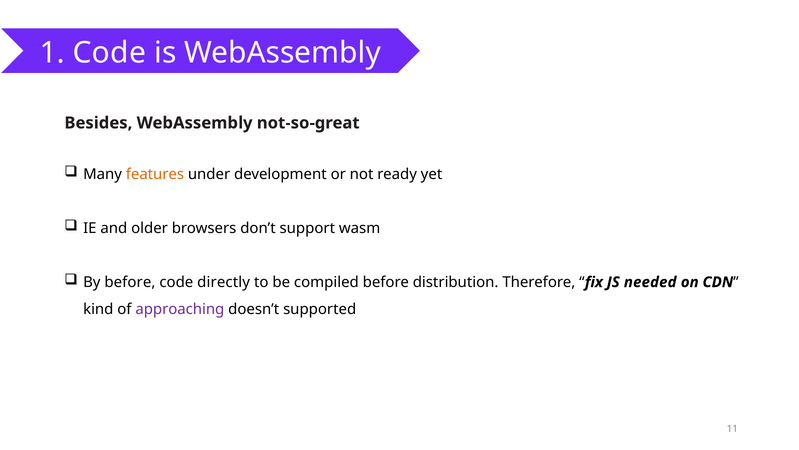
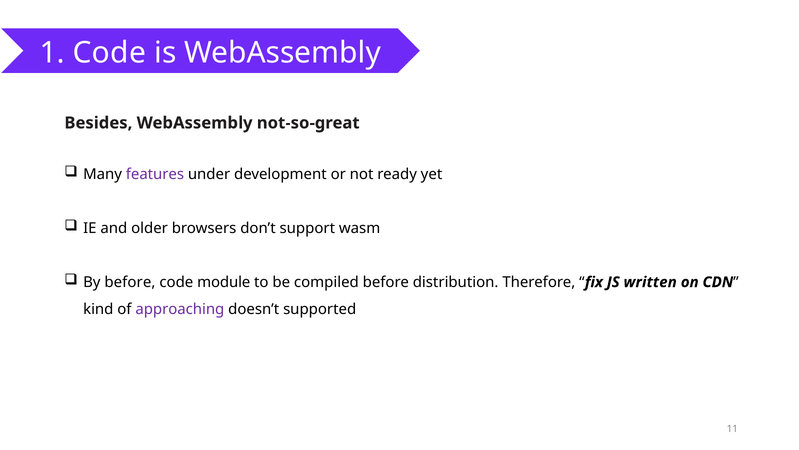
features colour: orange -> purple (155, 174)
directly: directly -> module (224, 282)
needed: needed -> written (650, 282)
